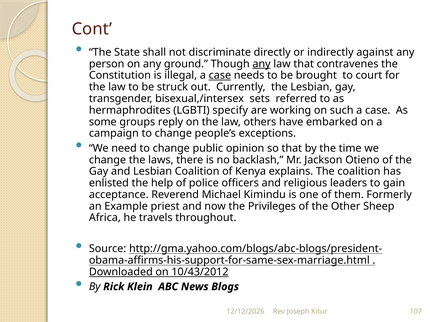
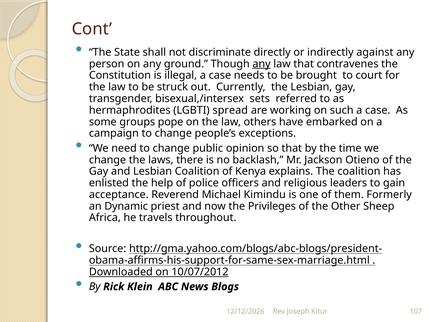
case underline: present -> none (220, 76)
specify: specify -> spread (230, 110)
reply: reply -> pope (171, 122)
Example: Example -> Dynamic (126, 207)
10/43/2012: 10/43/2012 -> 10/07/2012 (200, 272)
